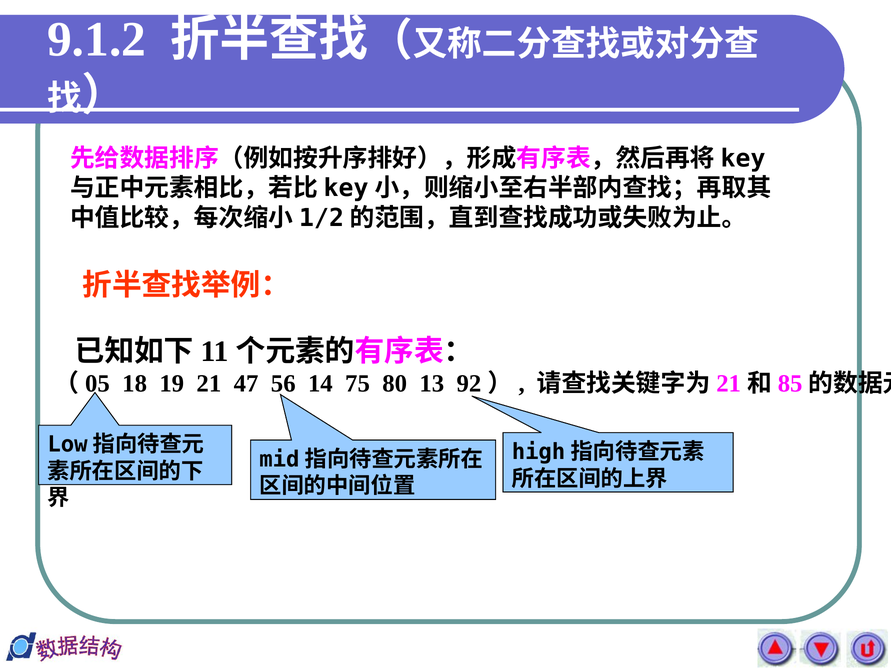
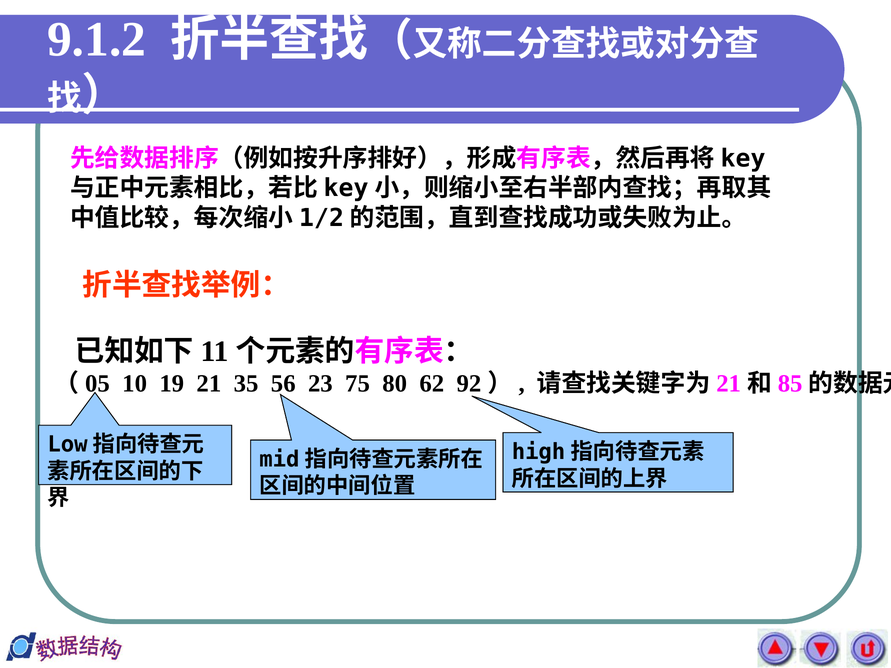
18: 18 -> 10 (135, 384)
47: 47 -> 35 (246, 384)
14: 14 -> 23 (320, 384)
13: 13 -> 62 (432, 384)
